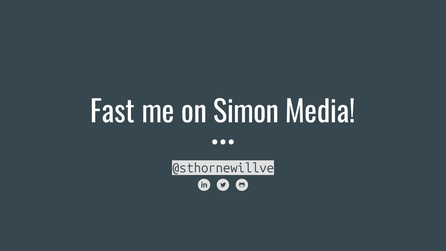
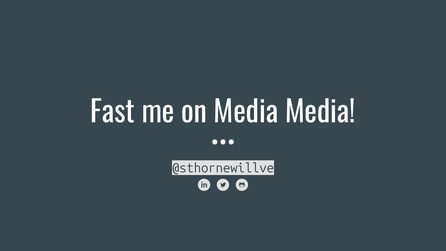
on Simon: Simon -> Media (246, 112)
